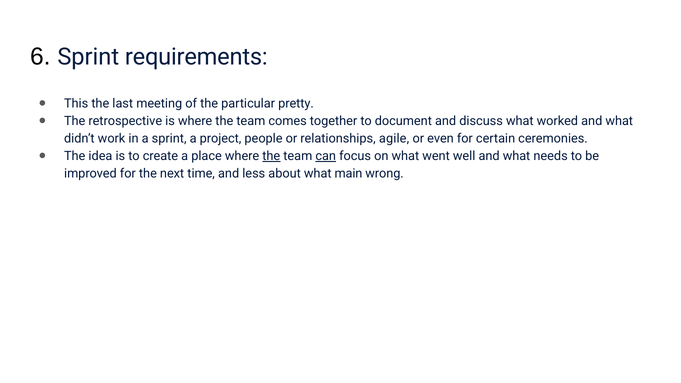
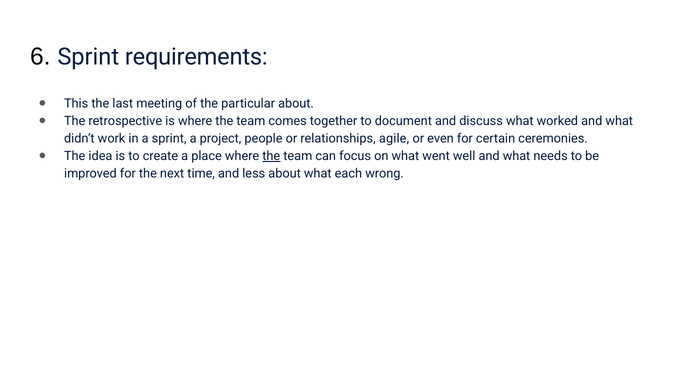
particular pretty: pretty -> about (296, 103)
can underline: present -> none (326, 156)
main: main -> each (348, 174)
